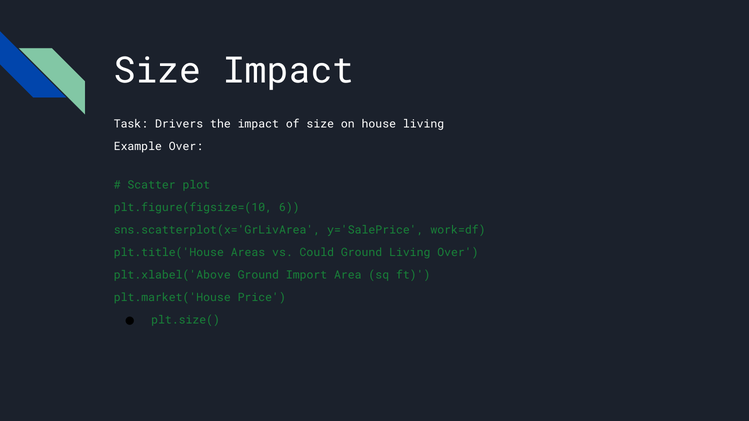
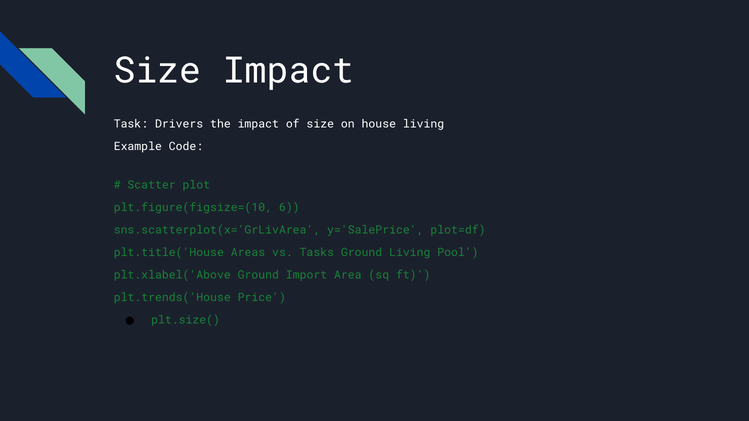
Example Over: Over -> Code (186, 147)
work=df: work=df -> plot=df (458, 230)
Could: Could -> Tasks (317, 253)
Living Over: Over -> Pool (458, 253)
plt.market('House: plt.market('House -> plt.trends('House (172, 298)
